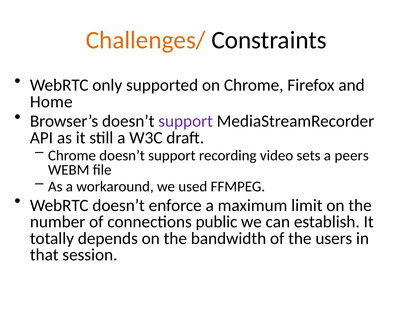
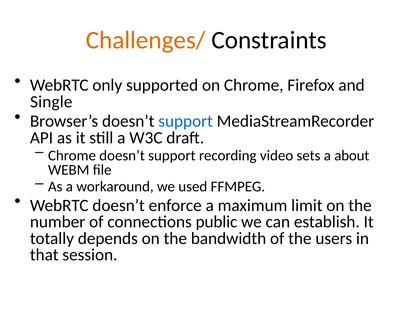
Home: Home -> Single (51, 102)
support colour: purple -> blue (186, 121)
peers: peers -> about (352, 155)
